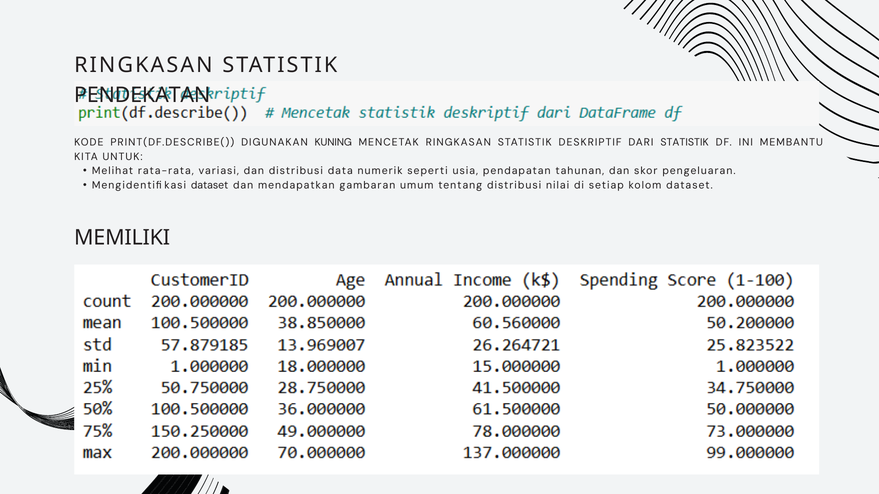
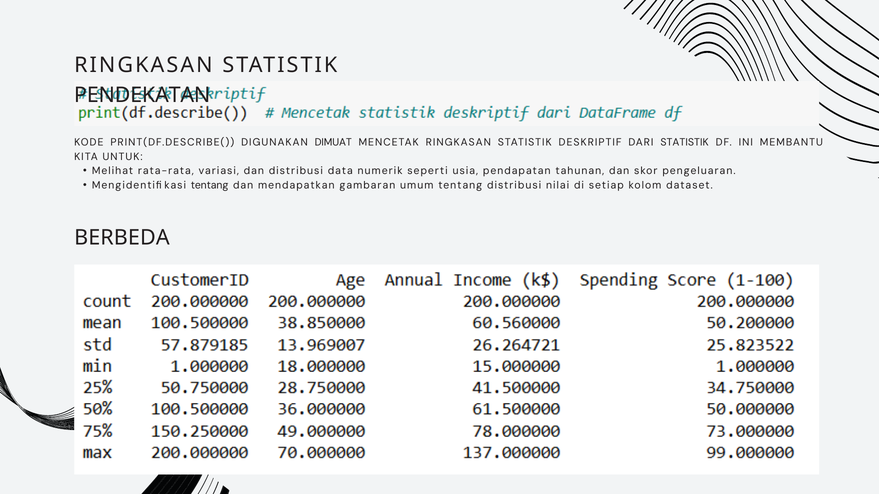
KUNING: KUNING -> DIMUAT (333, 142)
Mengidentifikasi dataset: dataset -> tentang (210, 186)
MEMILIKI: MEMILIKI -> BERBEDA (122, 238)
